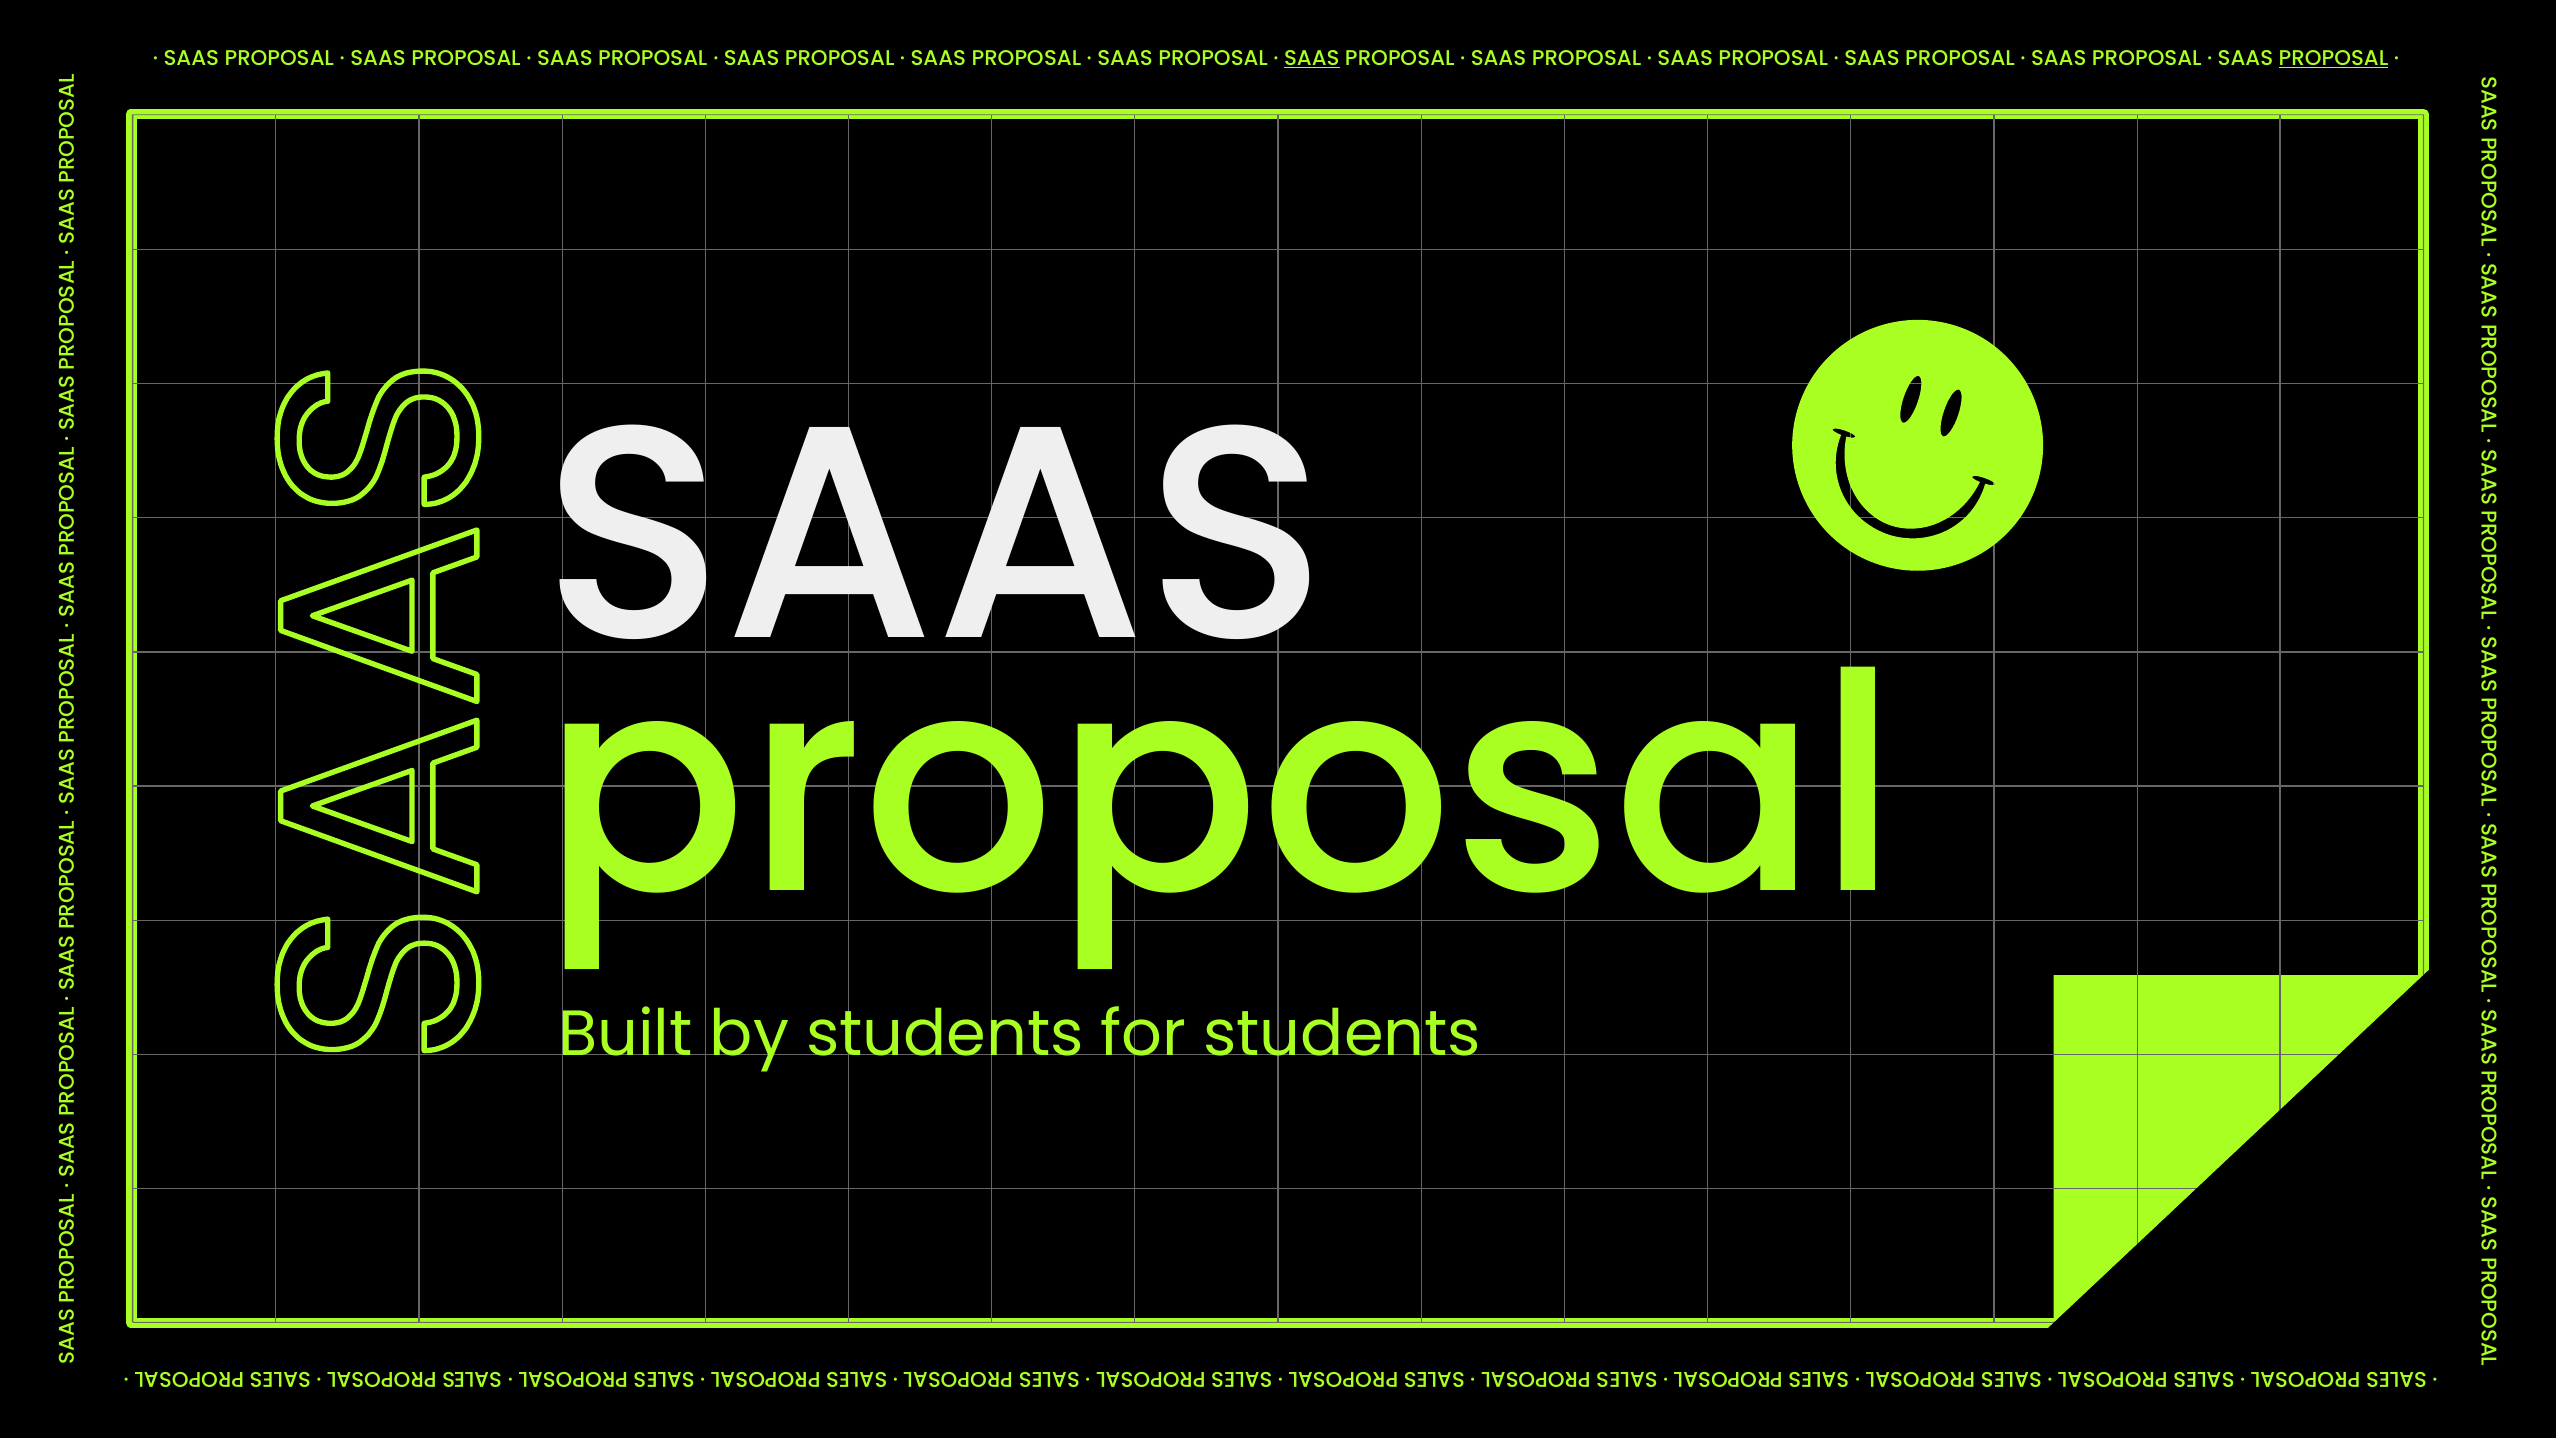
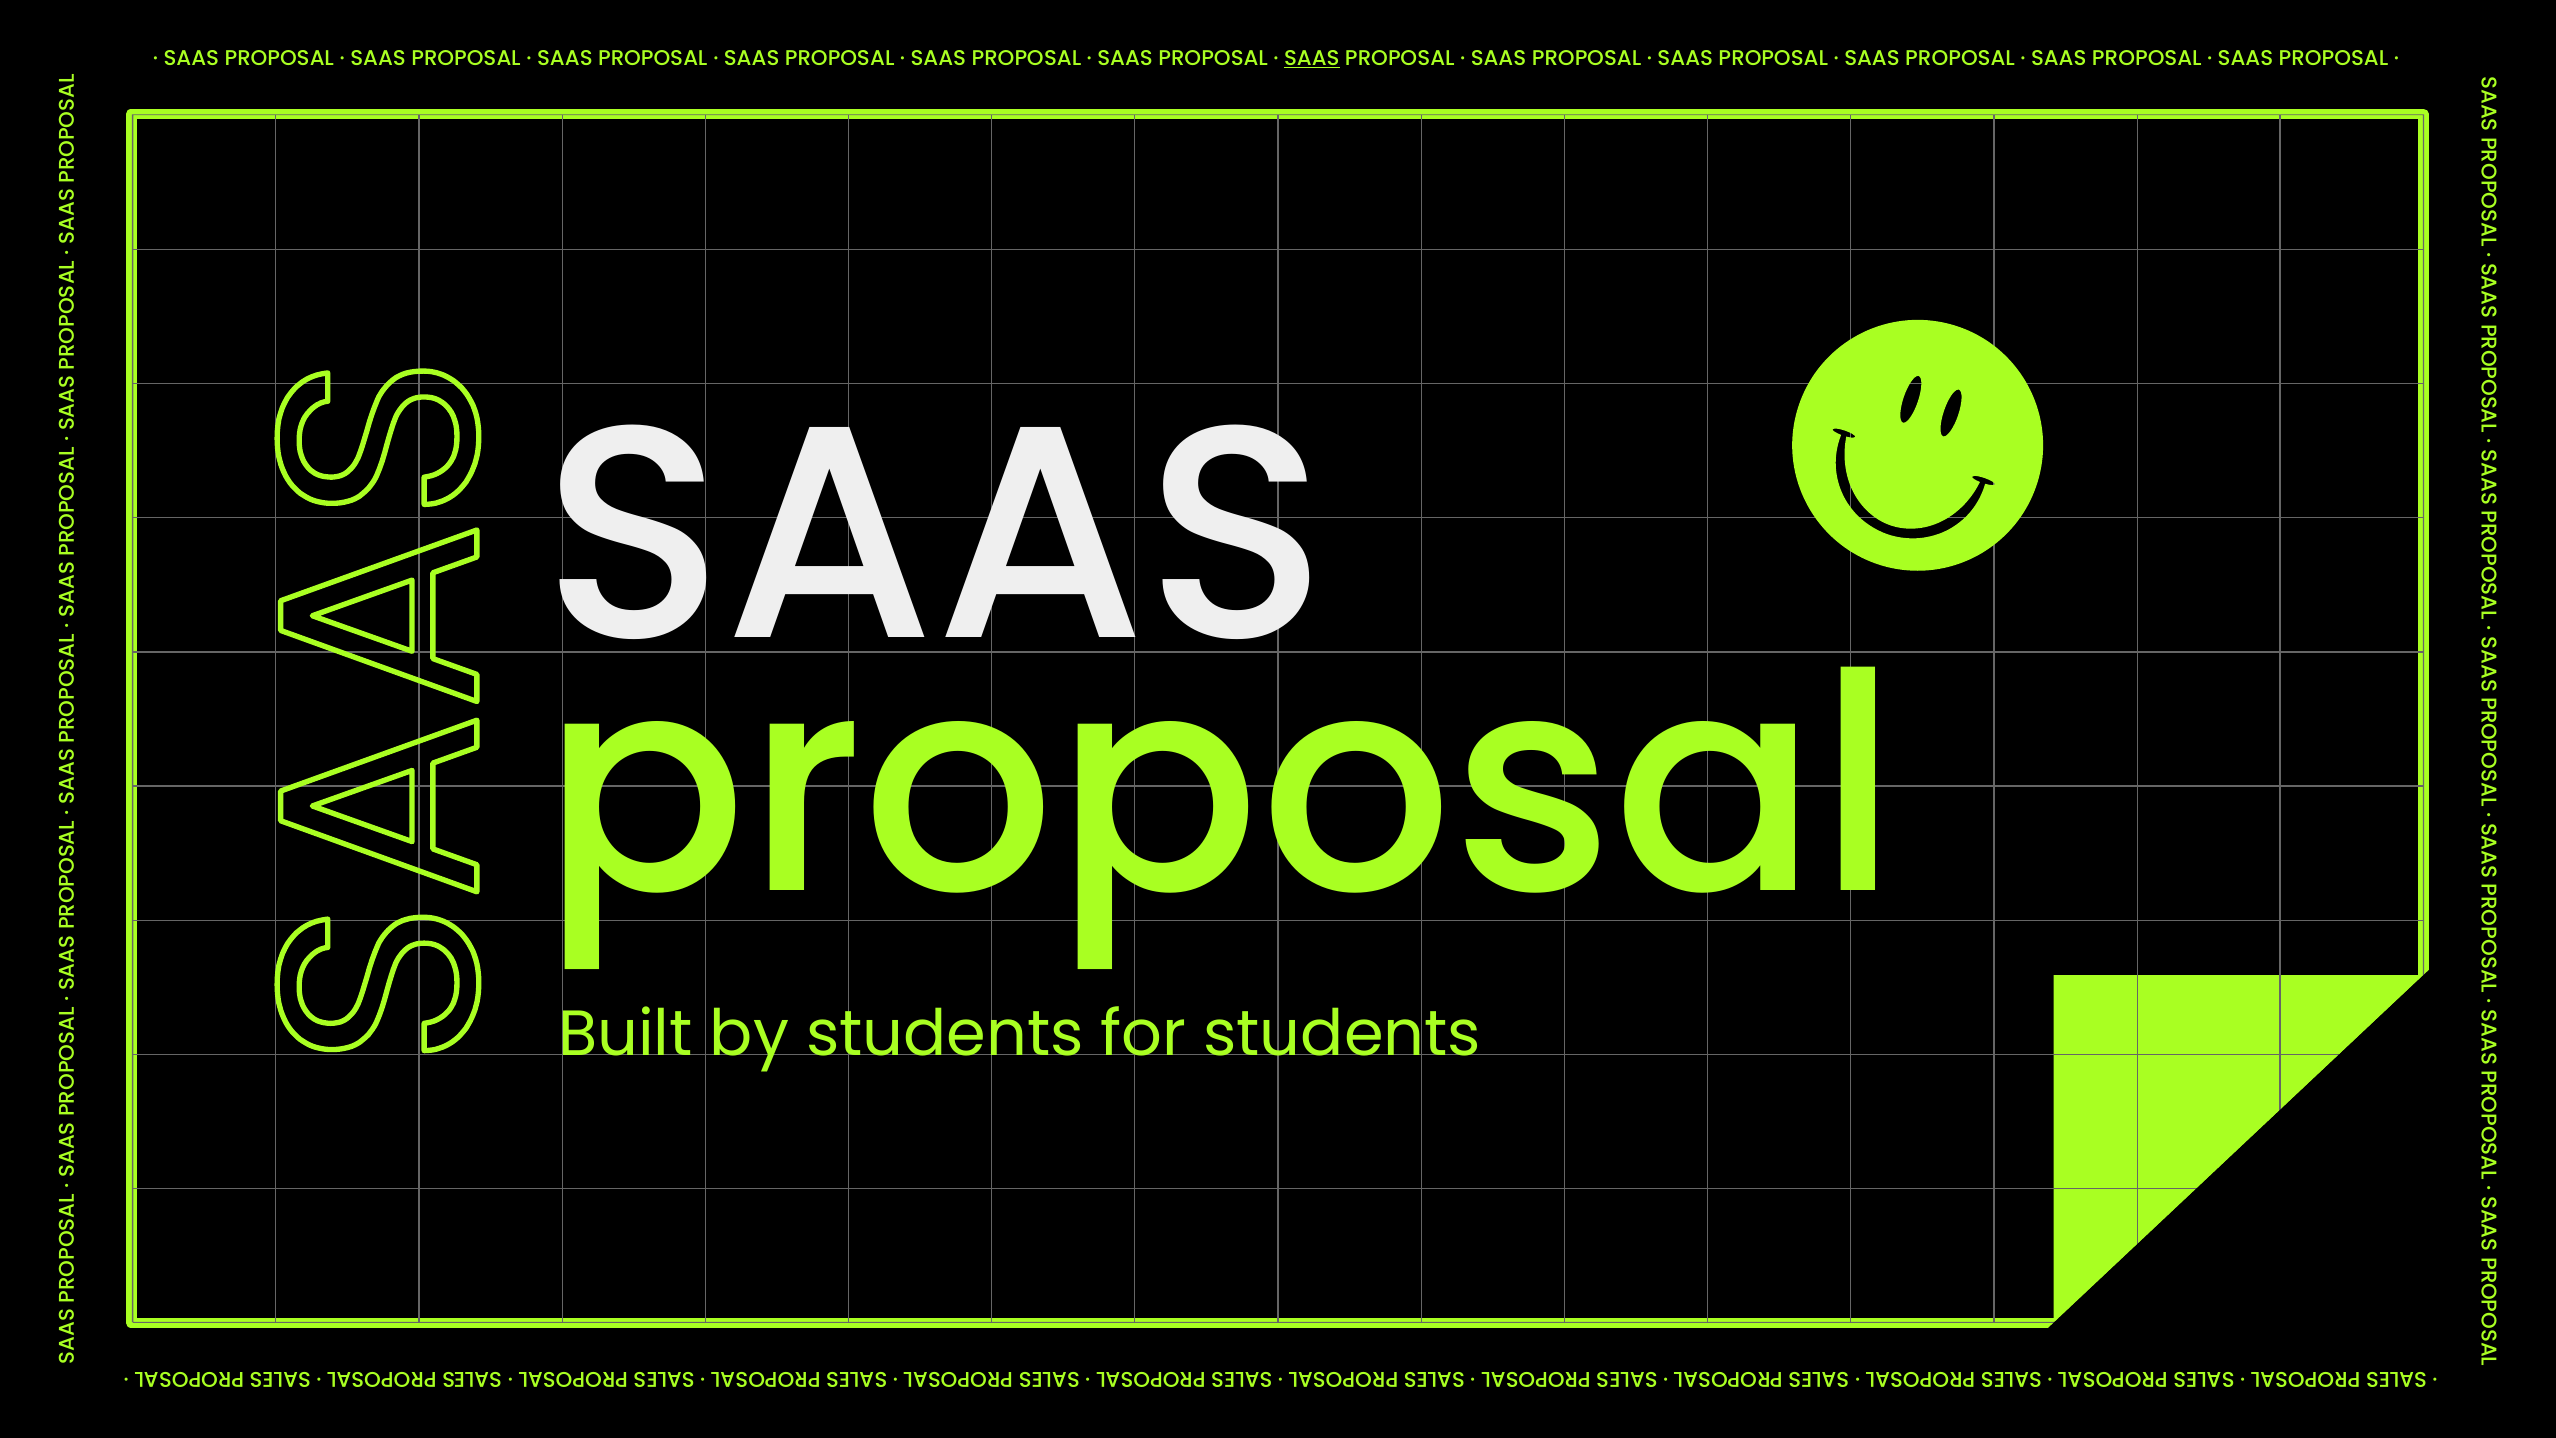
PROPOSAL underline: present -> none (2334, 59)
